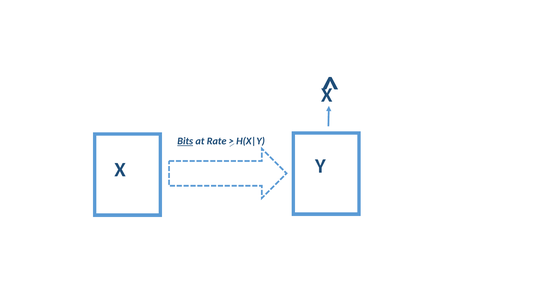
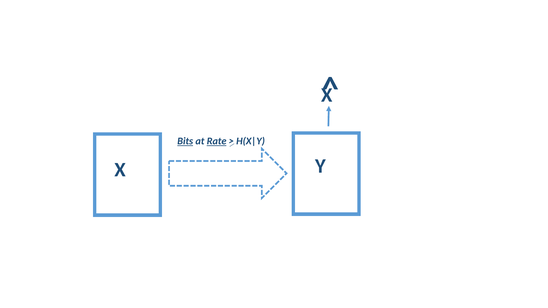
Rate underline: none -> present (217, 141)
